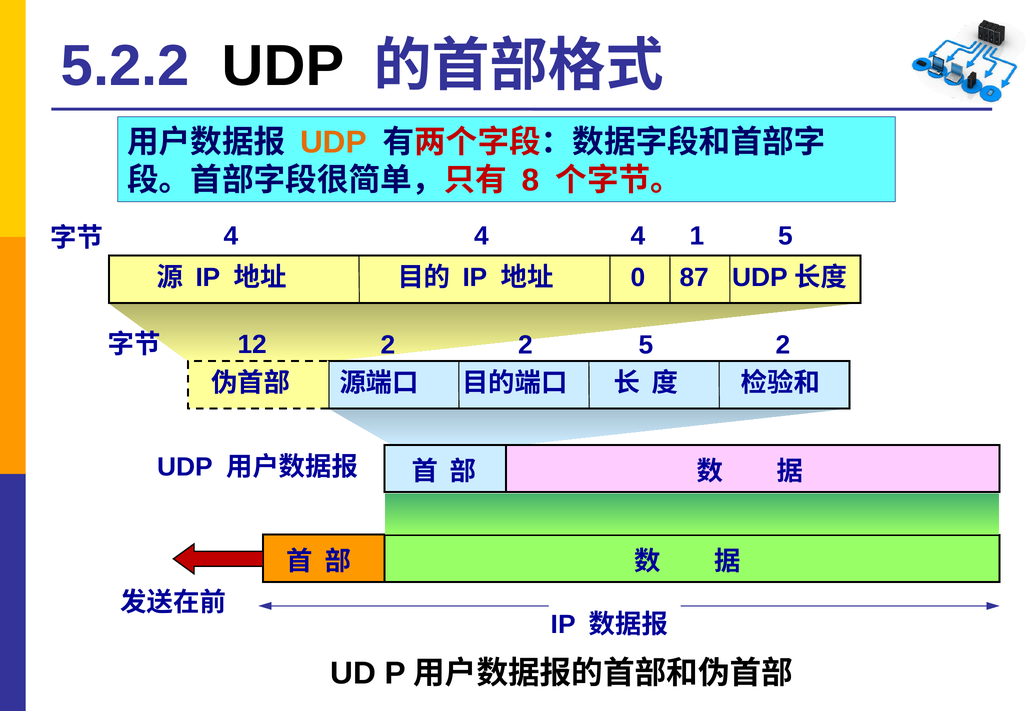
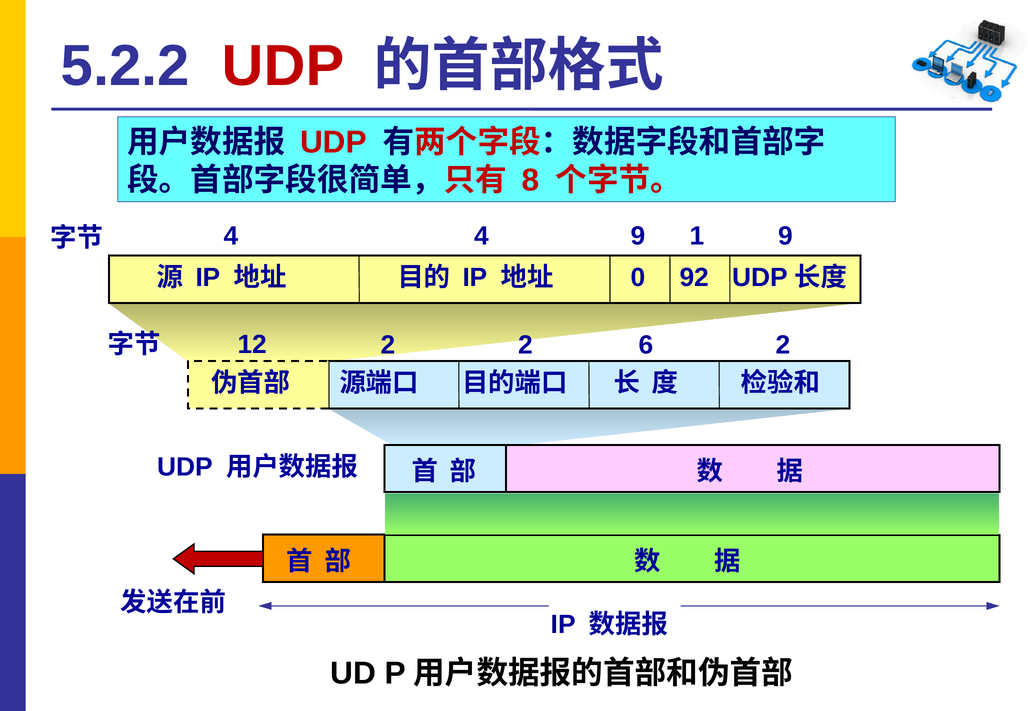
UDP colour: black -> red (283, 66)
UDP colour: orange -> red (333, 143)
4 4 4: 4 -> 9 (638, 236)
1 5: 5 -> 9 (785, 236)
87: 87 -> 92 (694, 278)
2 5: 5 -> 6 (646, 345)
